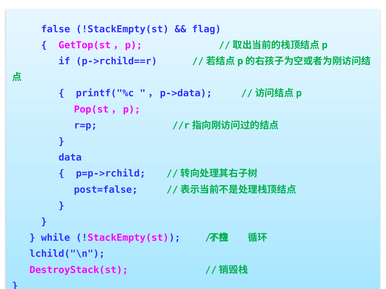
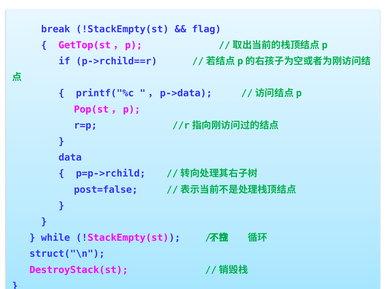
false: false -> break (56, 29)
lchild("\n: lchild("\n -> struct("\n (67, 254)
